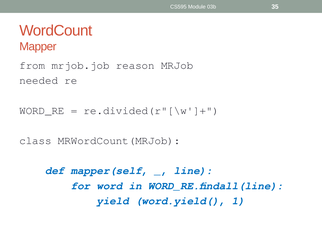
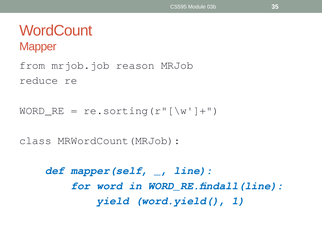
needed: needed -> reduce (39, 80)
re.divided(r"[\w']+: re.divided(r"[\w']+ -> re.sorting(r"[\w']+ (151, 110)
